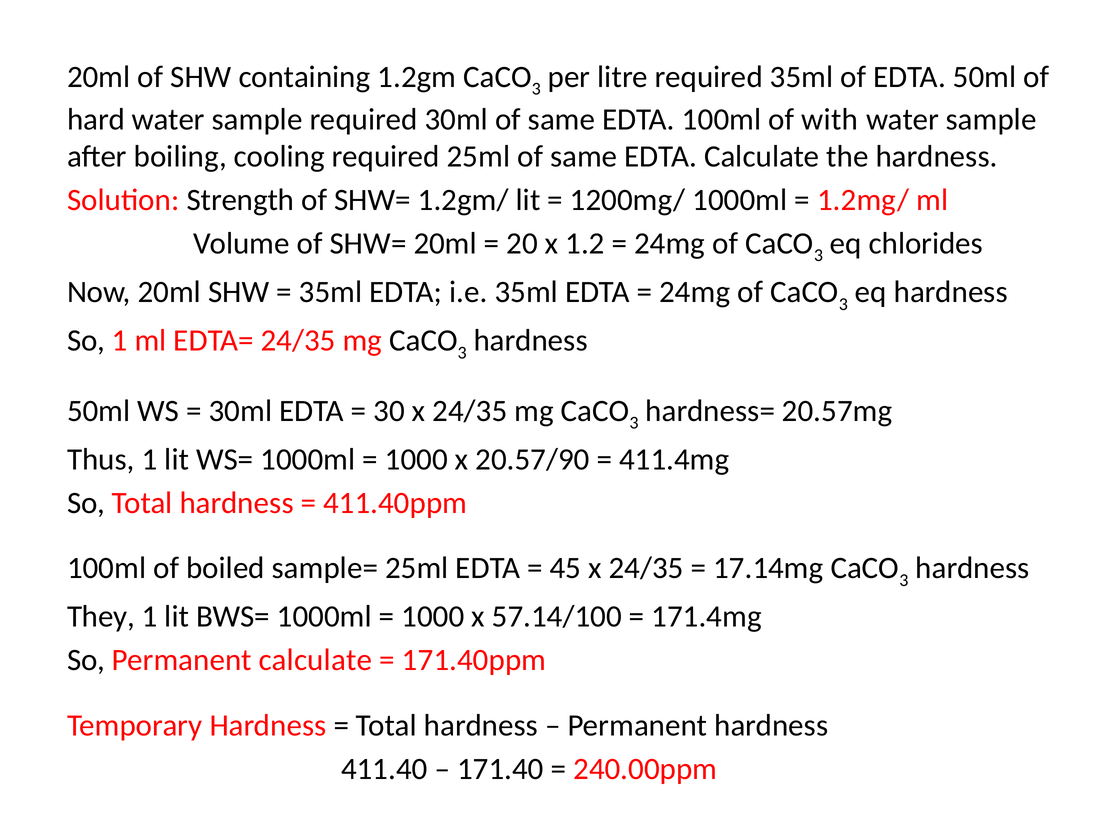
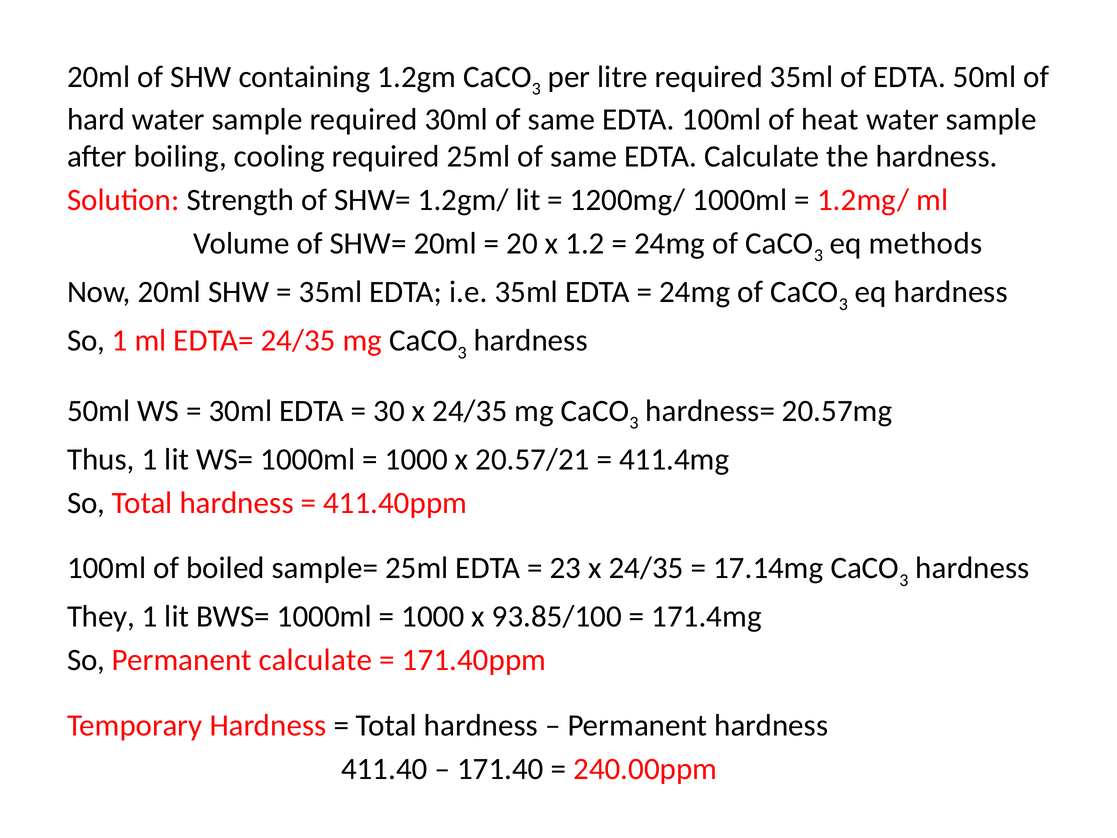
with: with -> heat (830, 119)
chlorides: chlorides -> methods (926, 243)
20.57/90: 20.57/90 -> 20.57/21 (532, 459)
45: 45 -> 23 (565, 568)
57.14/100: 57.14/100 -> 93.85/100 (557, 617)
